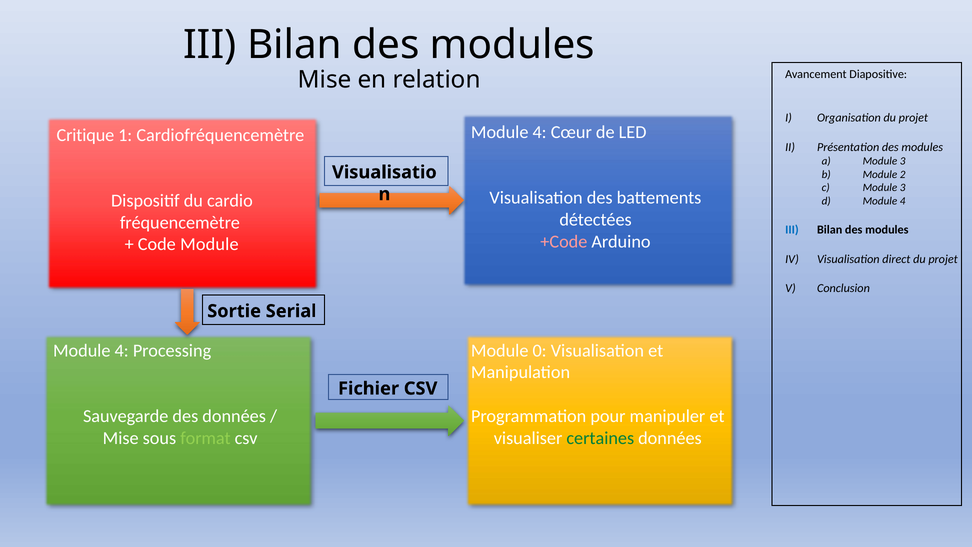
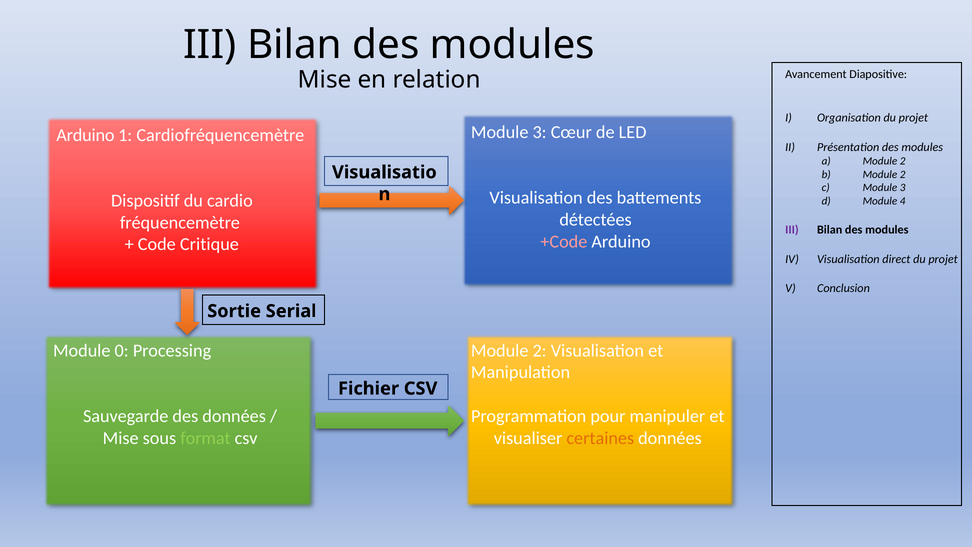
4: 4 -> 3 (540, 132)
Critique: Critique -> Arduino (85, 135)
3: 3 -> 2 (903, 161)
III colour: blue -> purple (792, 230)
Code Module: Module -> Critique (209, 244)
4: 4 -> 0 (122, 350)
0: 0 -> 2 (540, 350)
certaines colour: green -> orange (600, 438)
